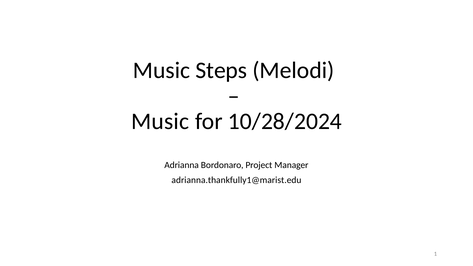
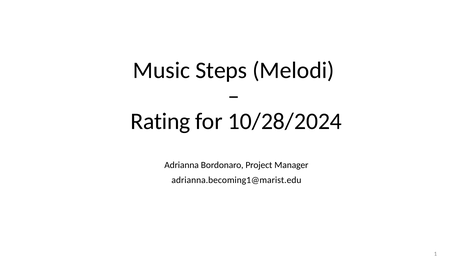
Music: Music -> Rating (160, 121)
adrianna.thankfully1@marist.edu: adrianna.thankfully1@marist.edu -> adrianna.becoming1@marist.edu (236, 180)
